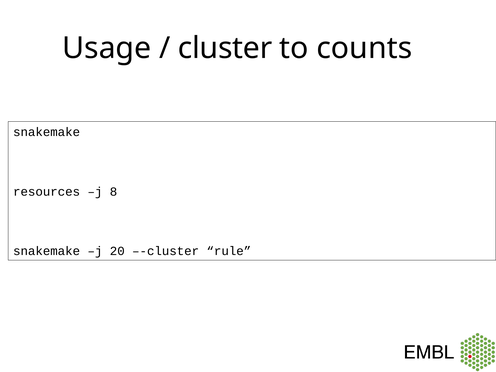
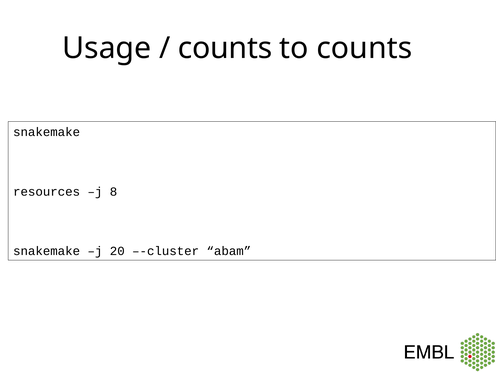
cluster: cluster -> counts (225, 48)
rule: rule -> abam (229, 251)
